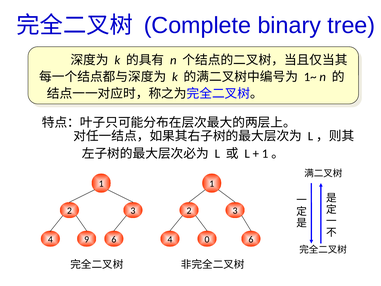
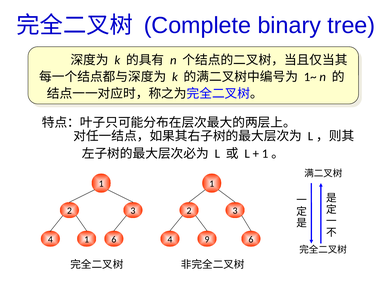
4 9: 9 -> 1 (87, 239)
0: 0 -> 9 (207, 239)
